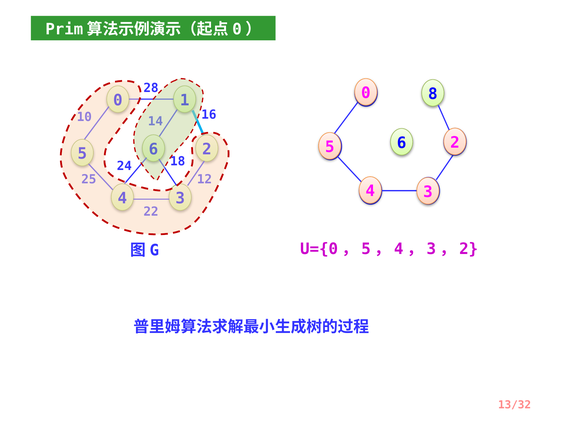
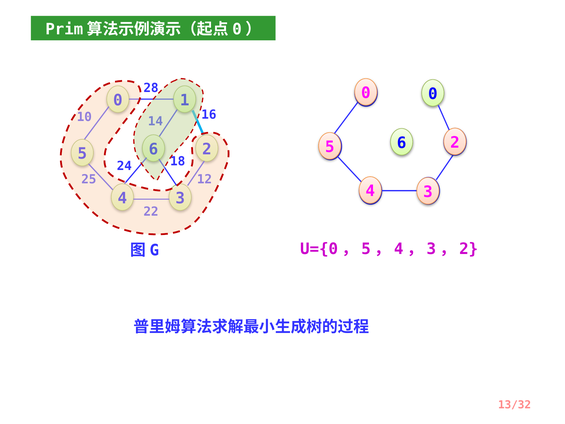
8: 8 -> 0 (433, 94)
